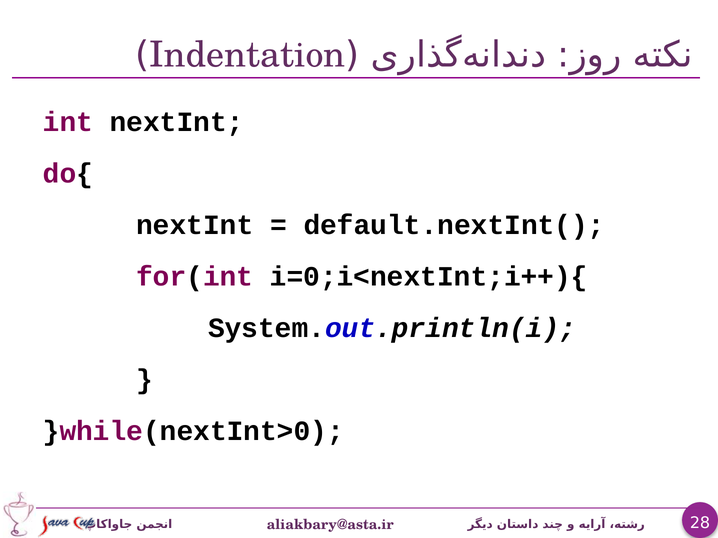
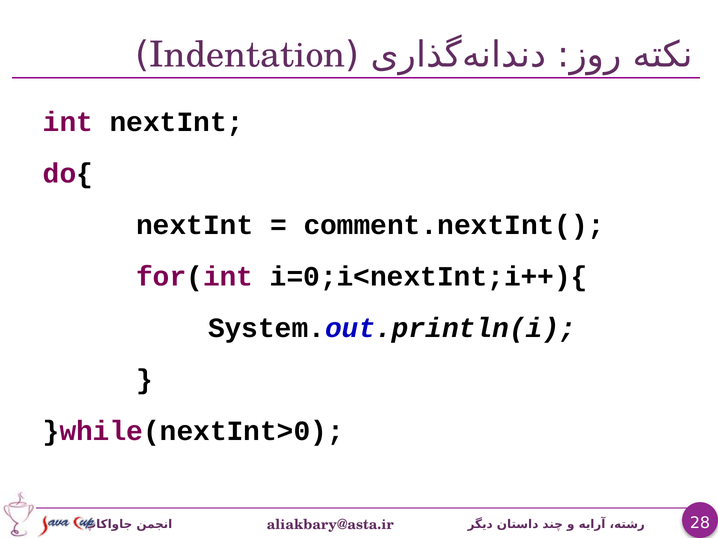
default.nextInt(: default.nextInt( -> comment.nextInt( (454, 225)
